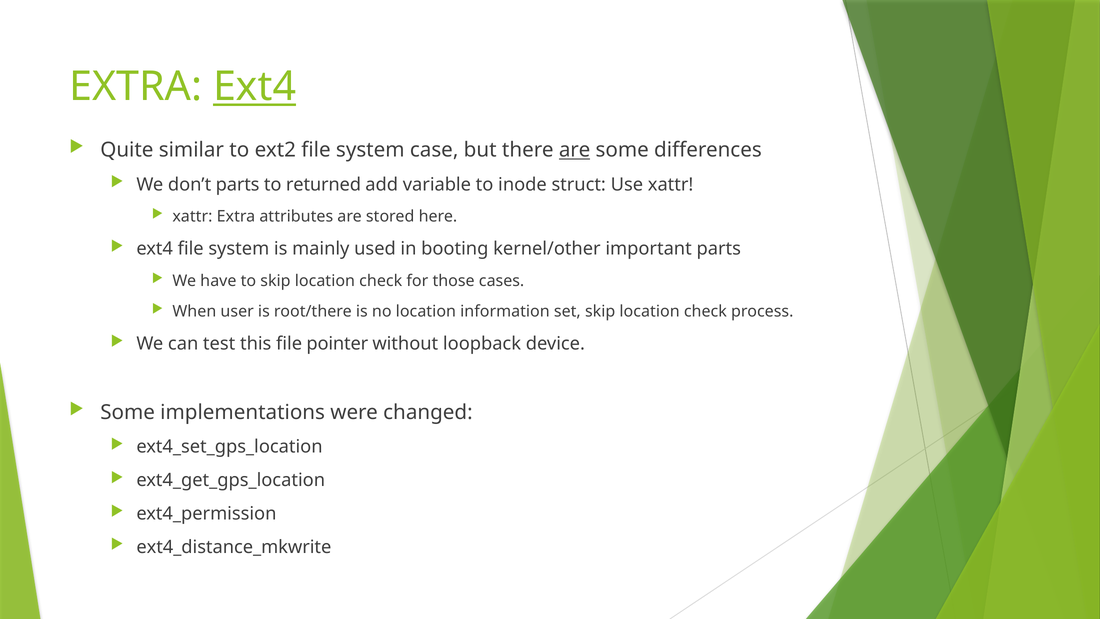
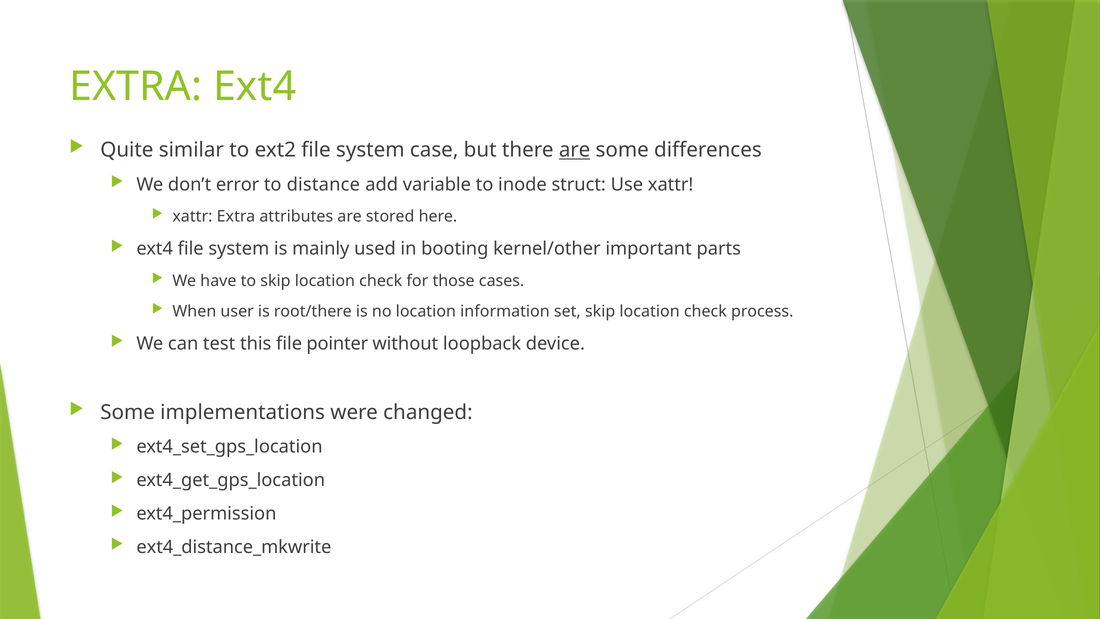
Ext4 underline: present -> none (255, 87)
don’t parts: parts -> error (238, 185)
returned: returned -> distance (323, 185)
